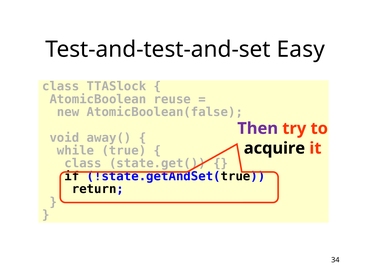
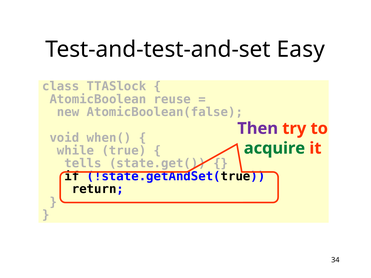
away(: away( -> when( (109, 138)
acquire colour: black -> green (274, 148)
class: class -> tells (83, 164)
